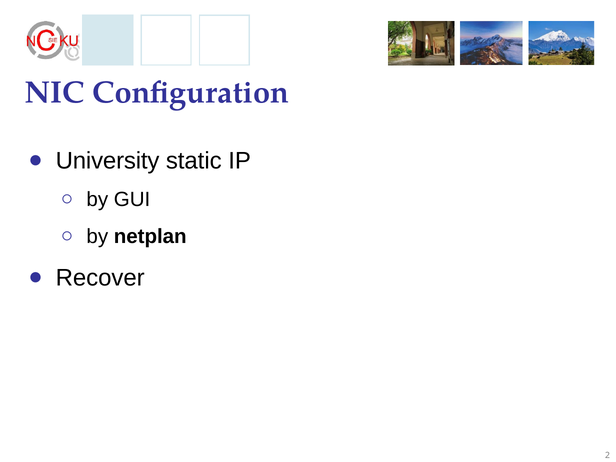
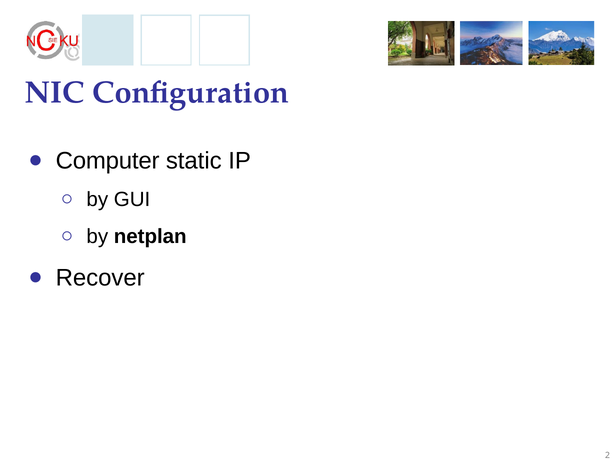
University: University -> Computer (108, 161)
